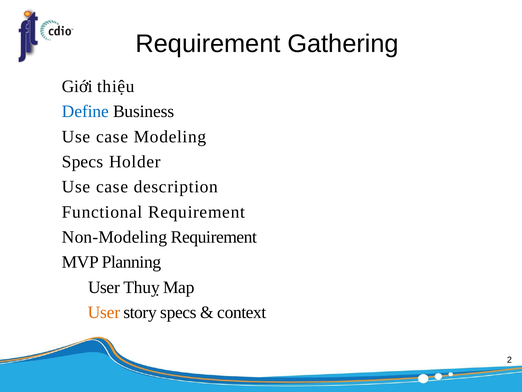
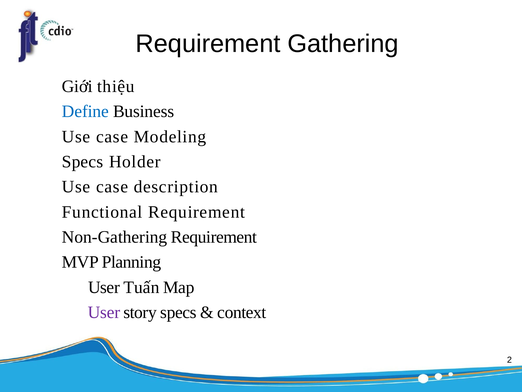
Non-Modeling: Non-Modeling -> Non-Gathering (115, 237)
Thuỵ: Thuỵ -> Tuấn (141, 287)
User colour: orange -> purple (104, 312)
